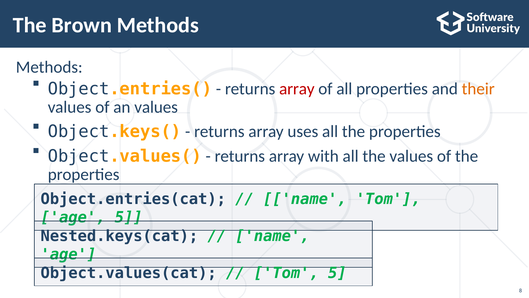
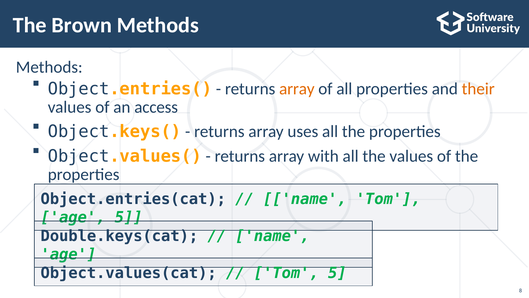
array colour: red -> orange (297, 89)
an values: values -> access (156, 107)
Nested.keys(cat: Nested.keys(cat -> Double.keys(cat (119, 236)
